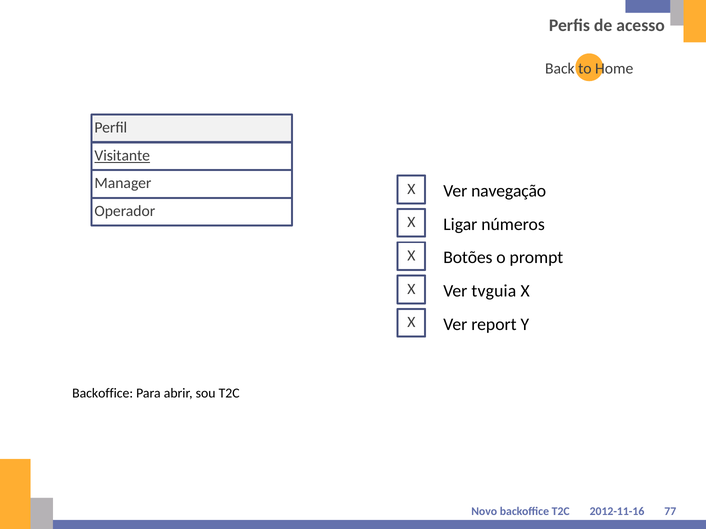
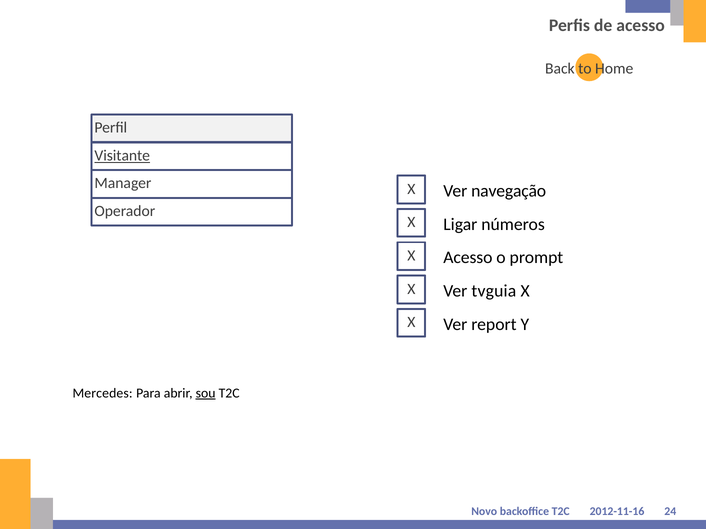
Botões: Botões -> Acesso (468, 258)
Backoffice: Backoffice -> Mercedes (103, 393)
sou underline: none -> present (206, 393)
77: 77 -> 24 (670, 512)
